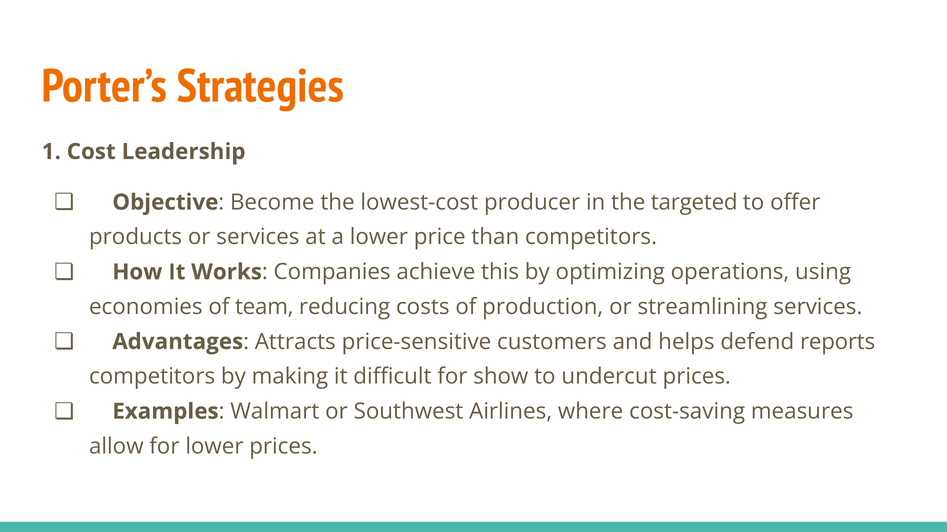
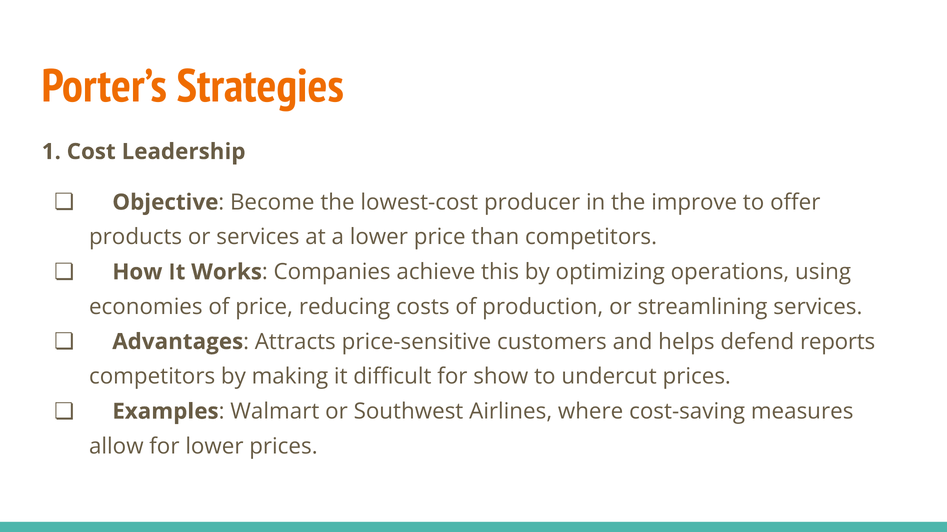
targeted: targeted -> improve (694, 203)
of team: team -> price (264, 307)
